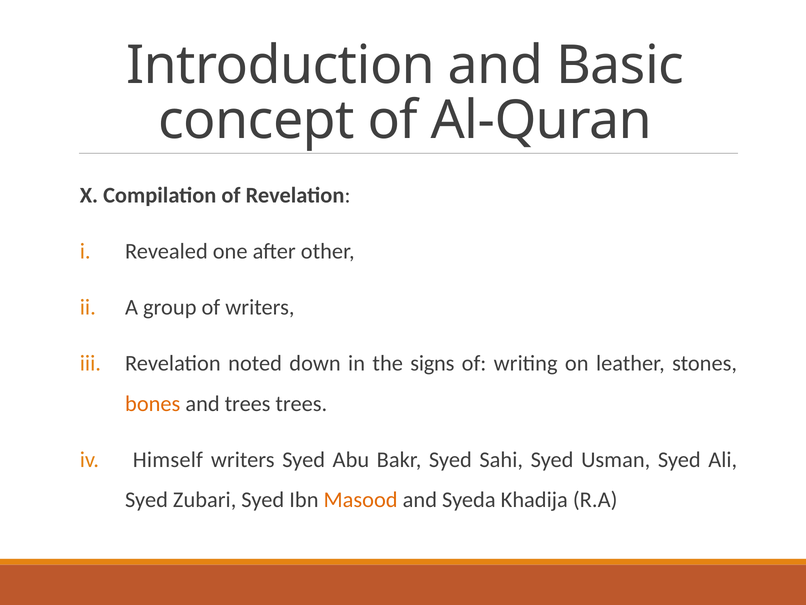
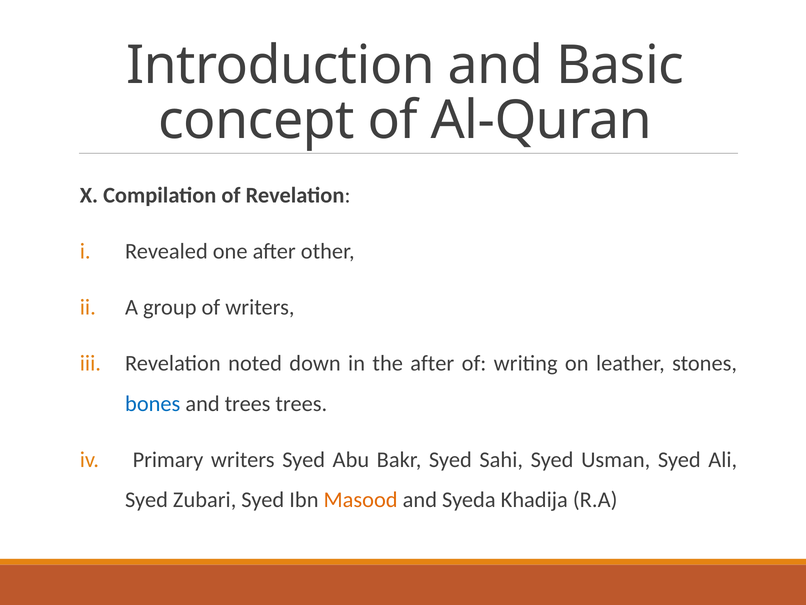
the signs: signs -> after (432, 363)
bones colour: orange -> blue (153, 403)
Himself: Himself -> Primary (168, 459)
